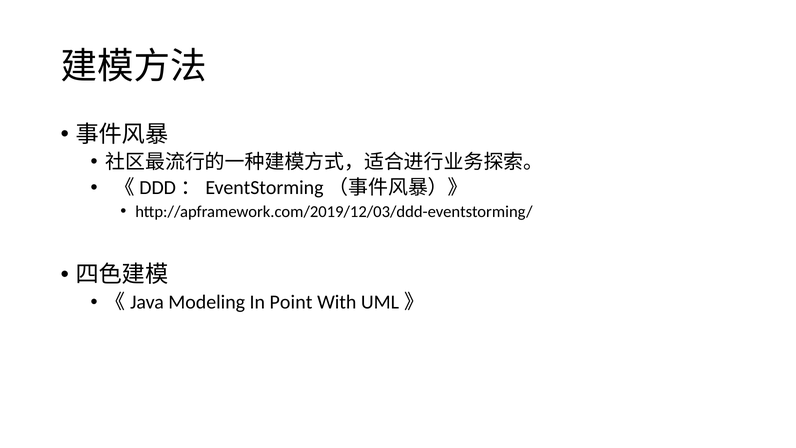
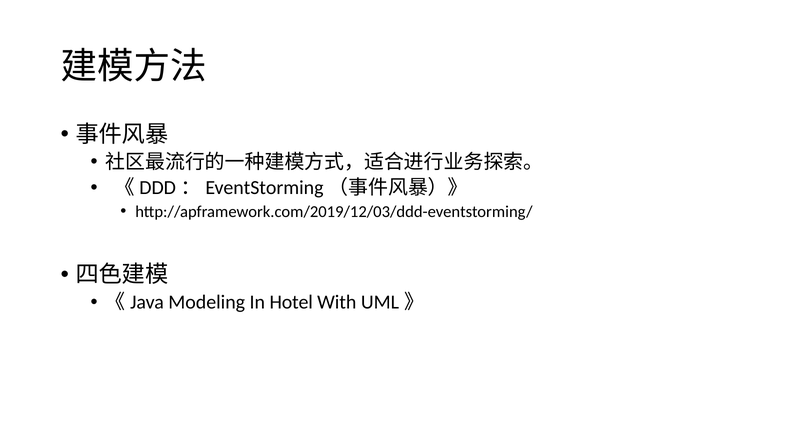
Point: Point -> Hotel (291, 302)
